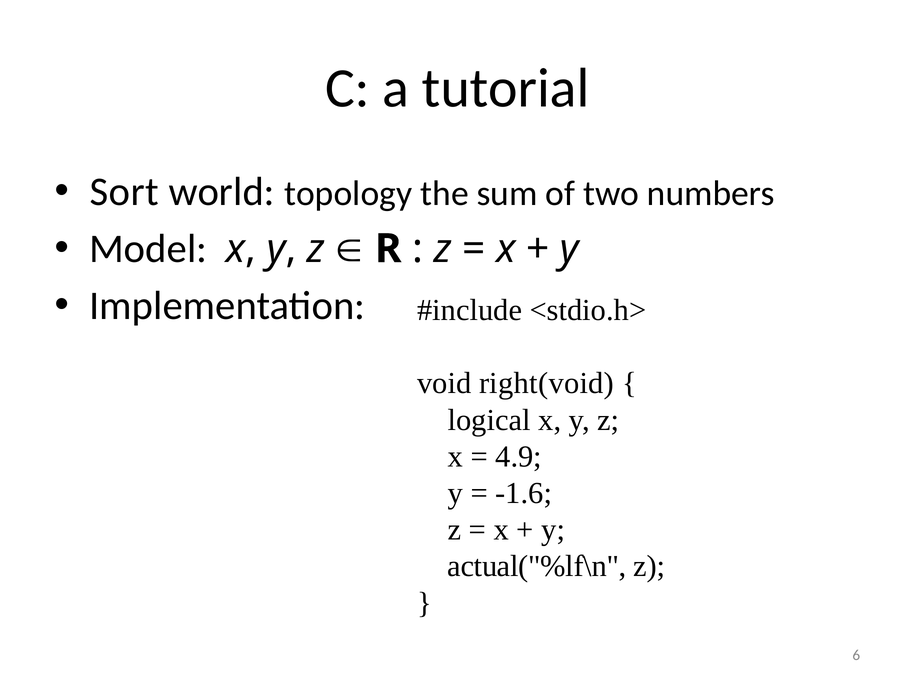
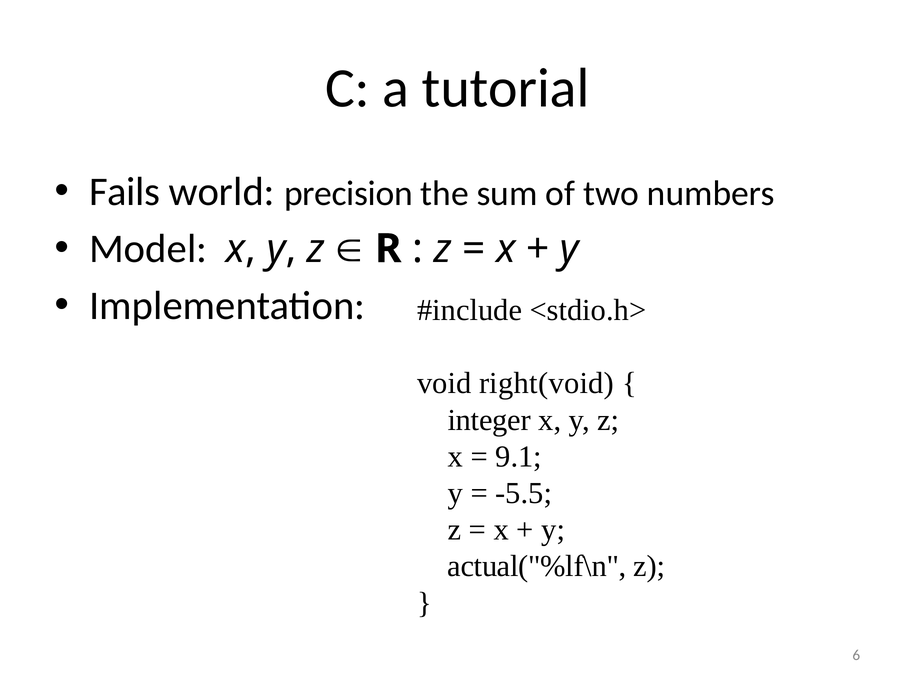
Sort: Sort -> Fails (125, 192)
topology: topology -> precision (348, 194)
logical: logical -> integer (489, 420)
4.9: 4.9 -> 9.1 (519, 457)
-1.6: -1.6 -> -5.5 (524, 493)
